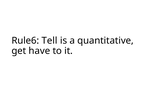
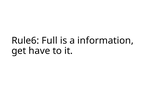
Tell: Tell -> Full (50, 41)
quantitative: quantitative -> information (105, 41)
